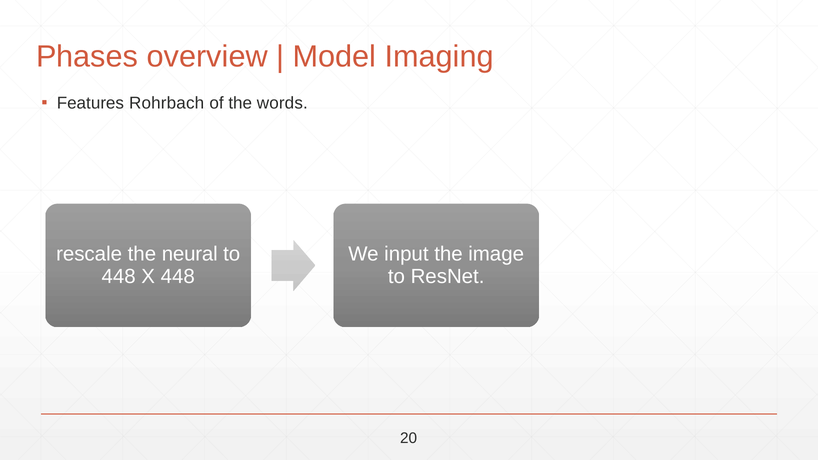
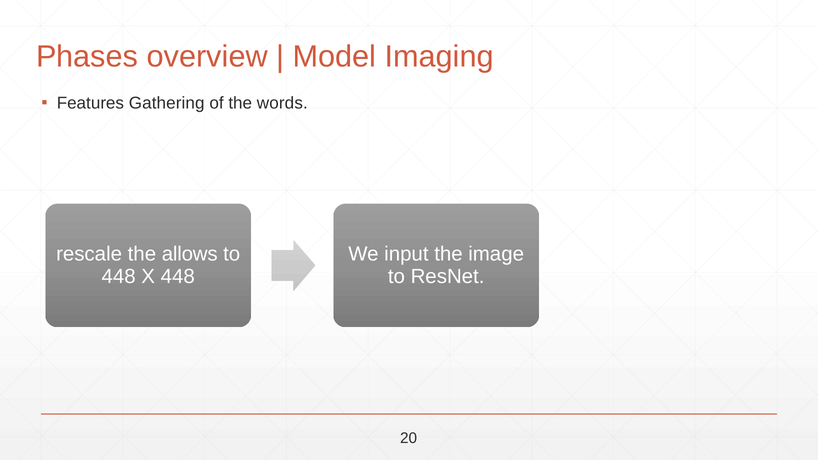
Rohrbach: Rohrbach -> Gathering (167, 103)
neural: neural -> allows (190, 254)
